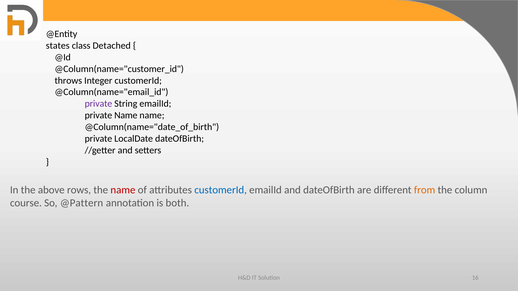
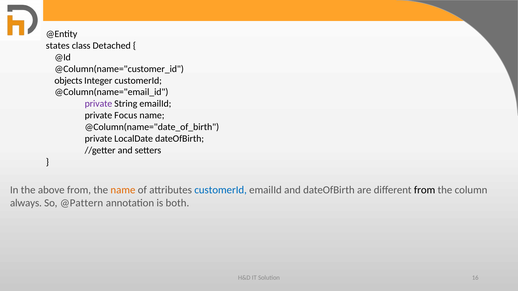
throws: throws -> objects (68, 81)
private Name: Name -> Focus (126, 116)
above rows: rows -> from (79, 190)
name colour: red -> orange (123, 190)
from colour: orange -> black (425, 190)
course: course -> always (26, 203)
